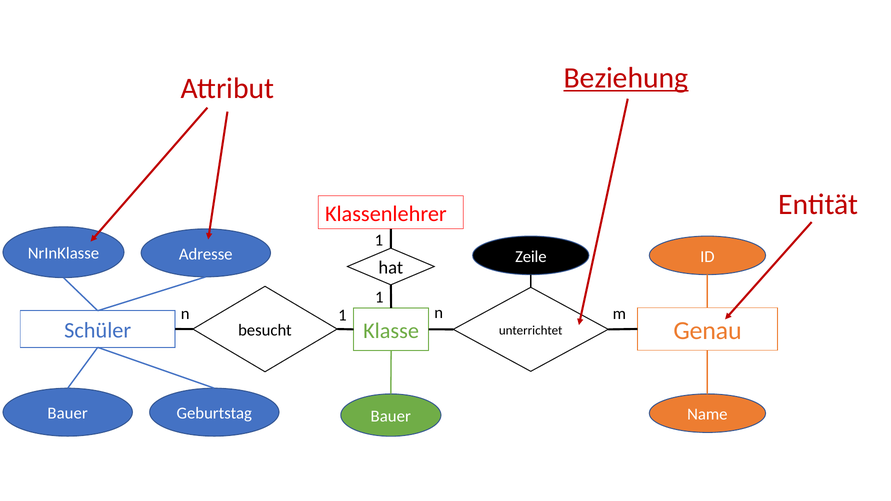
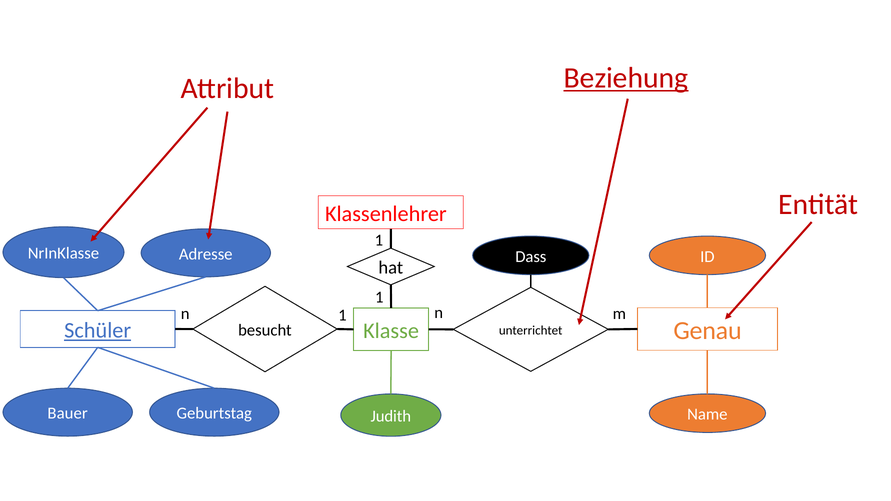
Zeile: Zeile -> Dass (531, 257)
Schüler underline: none -> present (98, 331)
Bauer: Bauer -> Judith (391, 416)
